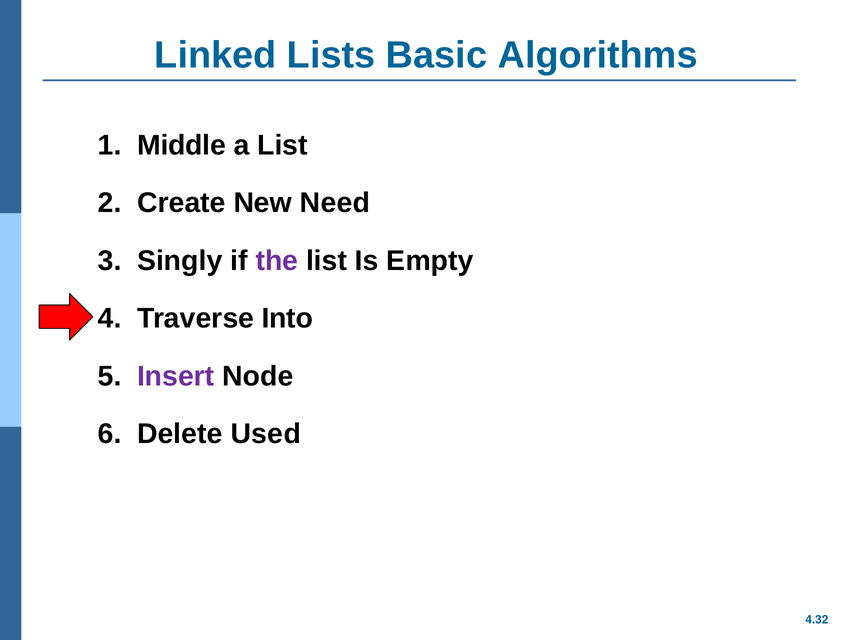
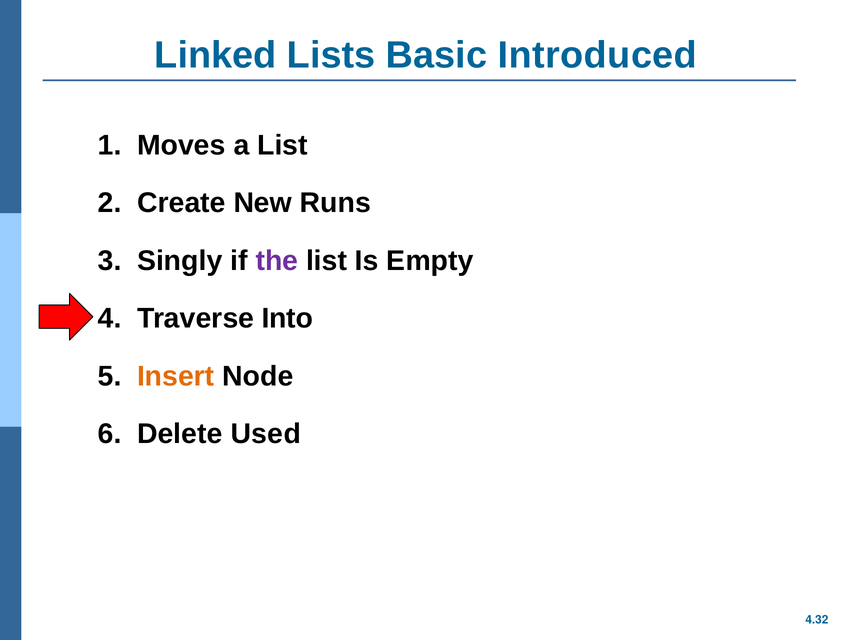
Algorithms: Algorithms -> Introduced (598, 55)
Middle: Middle -> Moves (181, 145)
Need: Need -> Runs (335, 203)
Insert colour: purple -> orange (176, 376)
